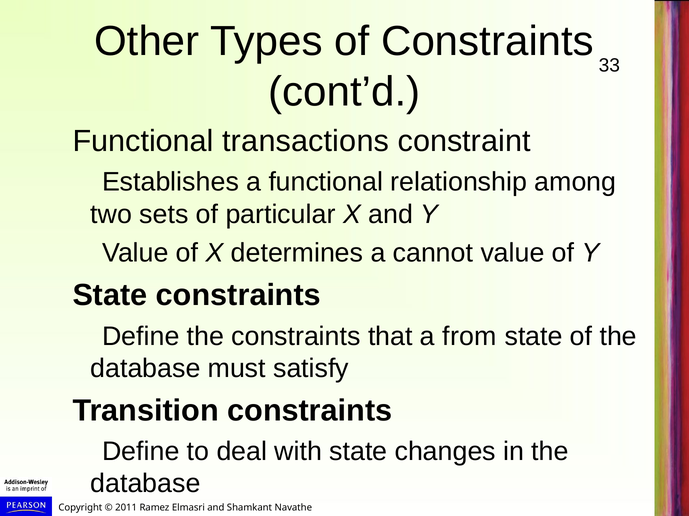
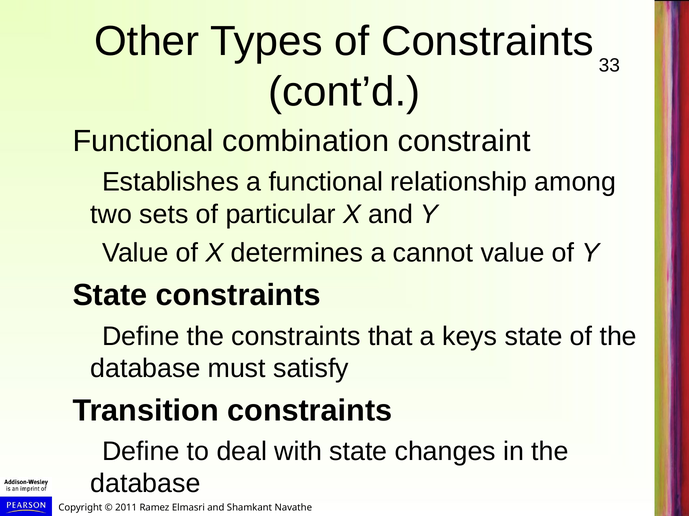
transactions: transactions -> combination (306, 141)
from: from -> keys (470, 337)
